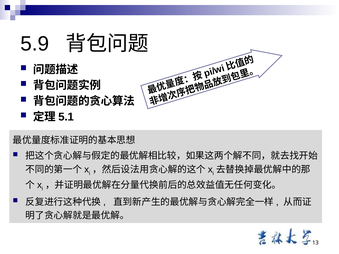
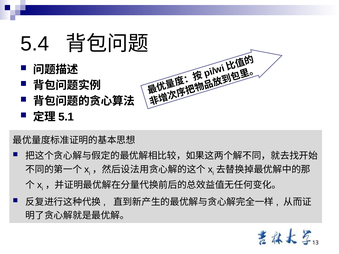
5.9: 5.9 -> 5.4 (35, 44)
